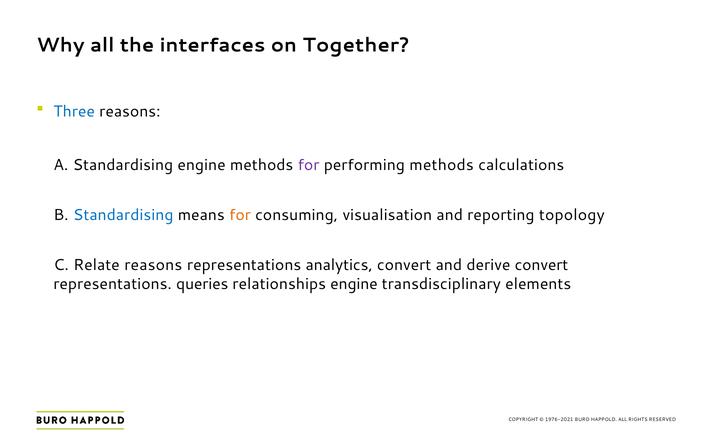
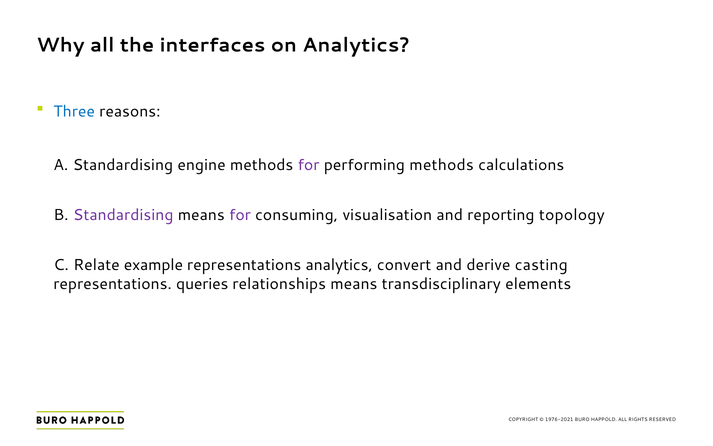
on Together: Together -> Analytics (356, 45)
Standardising colour: blue -> purple (123, 215)
for colour: orange -> purple (240, 215)
Relate reasons: reasons -> example (153, 265)
derive convert: convert -> casting (541, 265)
relationships engine: engine -> means (354, 284)
